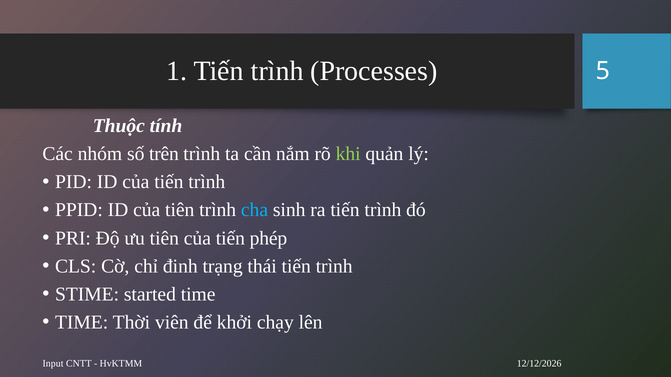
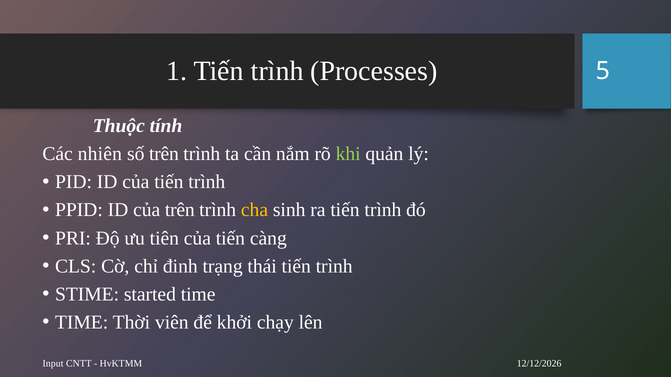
nhóm: nhóm -> nhiên (100, 154)
của tiên: tiên -> trên (180, 210)
cha colour: light blue -> yellow (254, 210)
phép: phép -> càng (268, 238)
